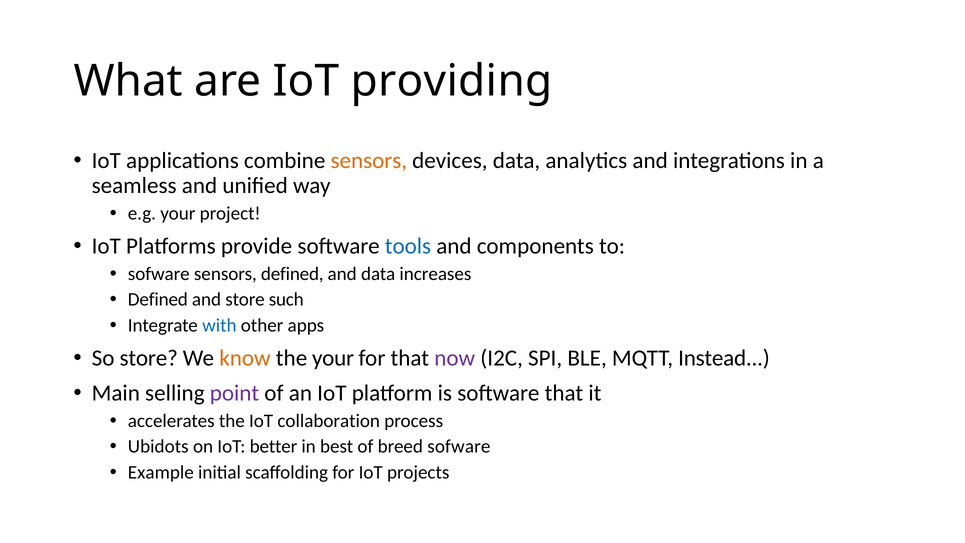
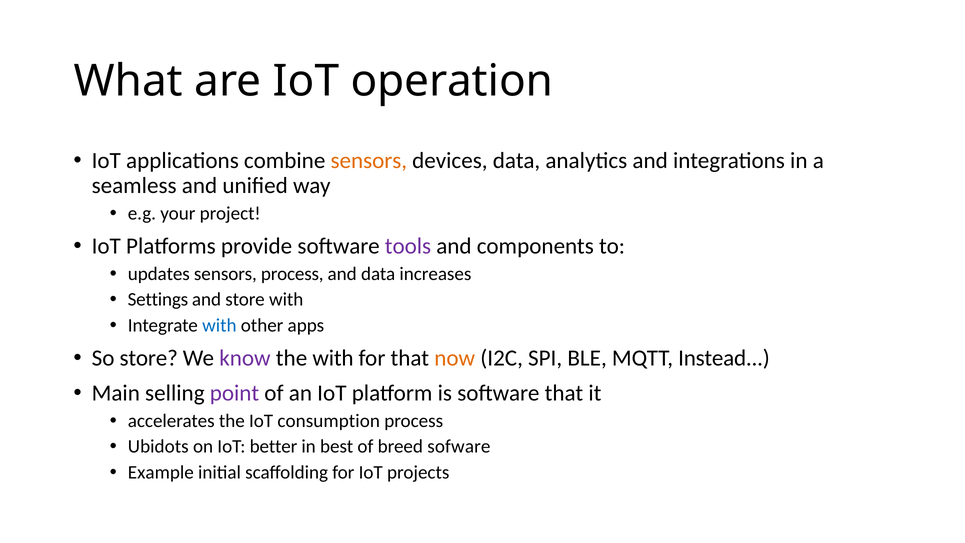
providing: providing -> operation (452, 81)
tools colour: blue -> purple (408, 246)
sofware: sofware -> updates (159, 274)
sensors defined: defined -> process (292, 274)
Defined: Defined -> Settings (158, 300)
store such: such -> with (286, 300)
know colour: orange -> purple (245, 358)
the your: your -> with (333, 358)
now colour: purple -> orange (455, 358)
collaboration: collaboration -> consumption (329, 421)
